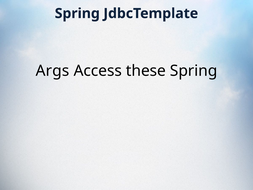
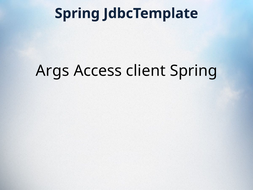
these: these -> client (146, 71)
